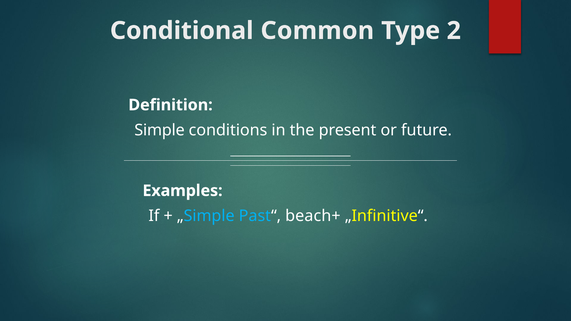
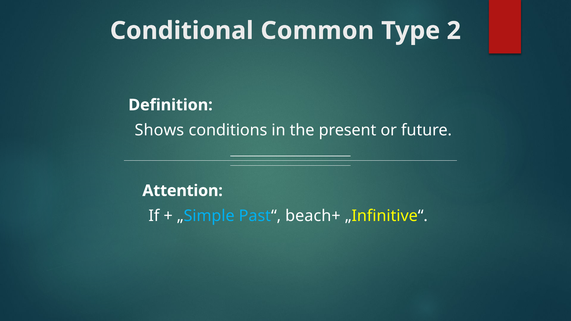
Simple: Simple -> Shows (159, 130)
Examples: Examples -> Attention (183, 191)
